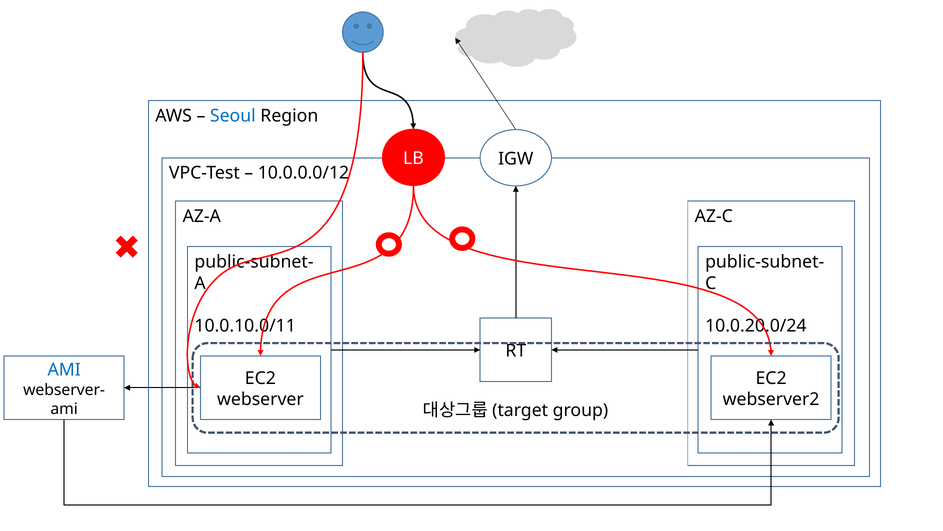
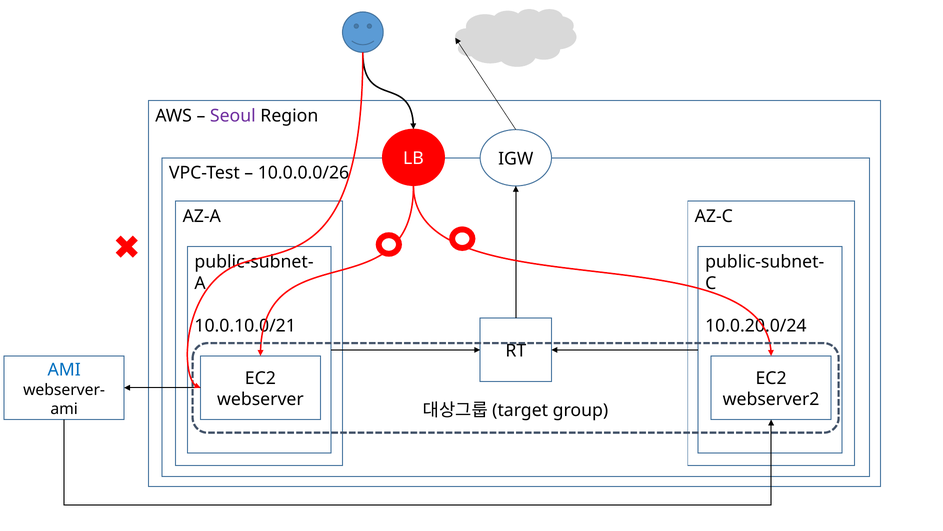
Seoul colour: blue -> purple (233, 116)
10.0.0.0/12: 10.0.0.0/12 -> 10.0.0.0/26 (303, 173)
10.0.10.0/11: 10.0.10.0/11 -> 10.0.10.0/21 (245, 325)
